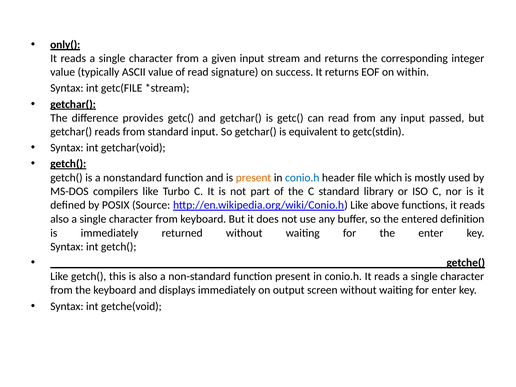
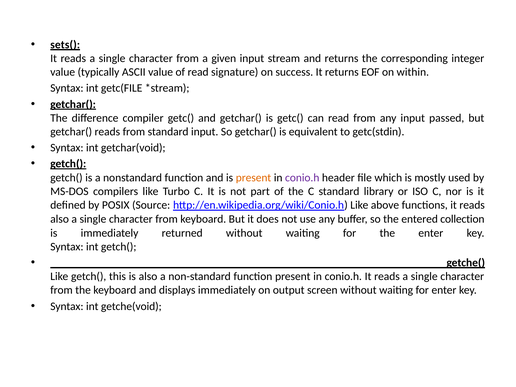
only(: only( -> sets( (65, 45)
provides: provides -> compiler (143, 118)
conio.h colour: blue -> purple (302, 178)
definition: definition -> collection (462, 219)
